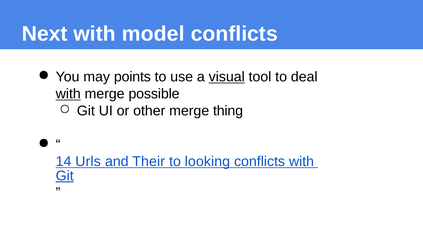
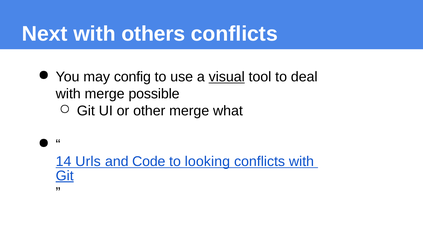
model: model -> others (153, 34)
points: points -> config (132, 77)
with underline: present -> none (68, 94)
thing: thing -> what (228, 111)
Their: Their -> Code (149, 162)
